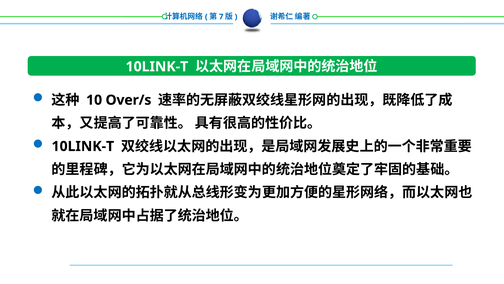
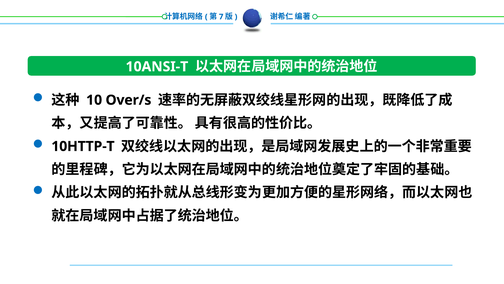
10LINK-T: 10LINK-T -> 10ANSI-T (157, 67)
10LINK-T: 10LINK-T -> 10HTTP-T (83, 146)
